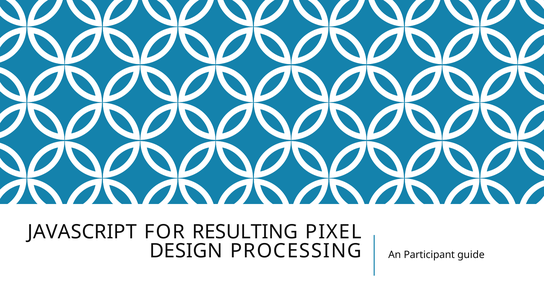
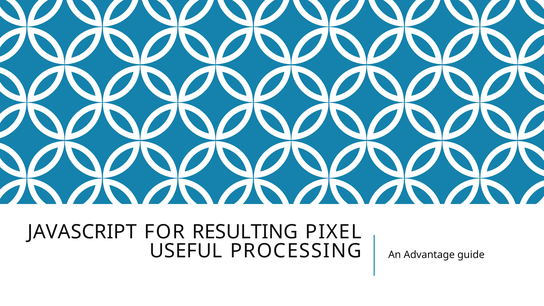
DESIGN: DESIGN -> USEFUL (186, 251)
Participant: Participant -> Advantage (429, 255)
